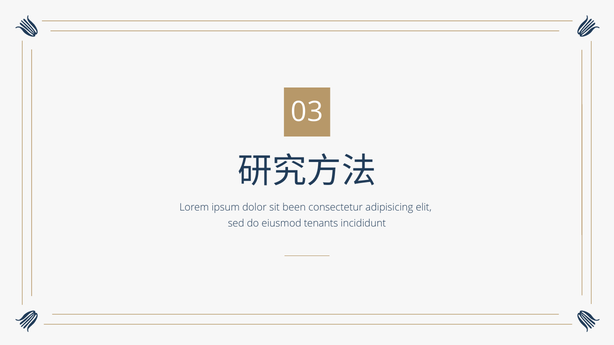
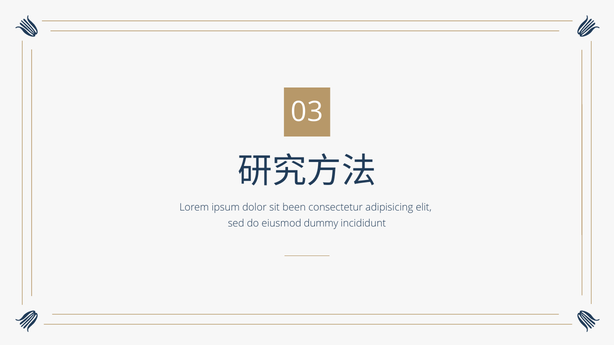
tenants: tenants -> dummy (321, 224)
